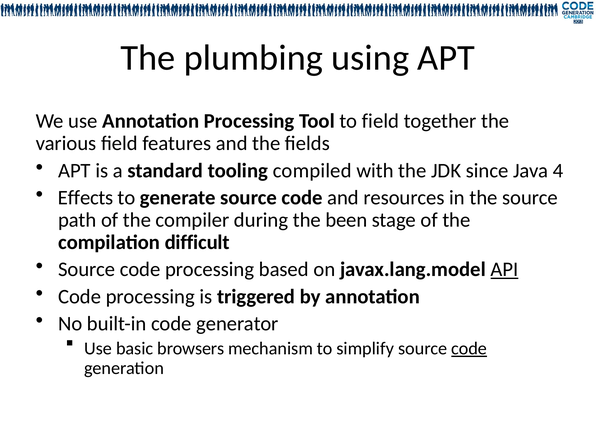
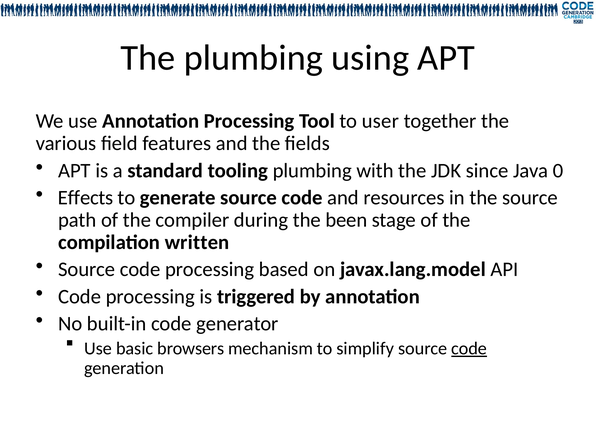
to field: field -> user (380, 121)
tooling compiled: compiled -> plumbing (312, 171)
4: 4 -> 0 (558, 171)
difficult: difficult -> written (197, 242)
API underline: present -> none (504, 269)
